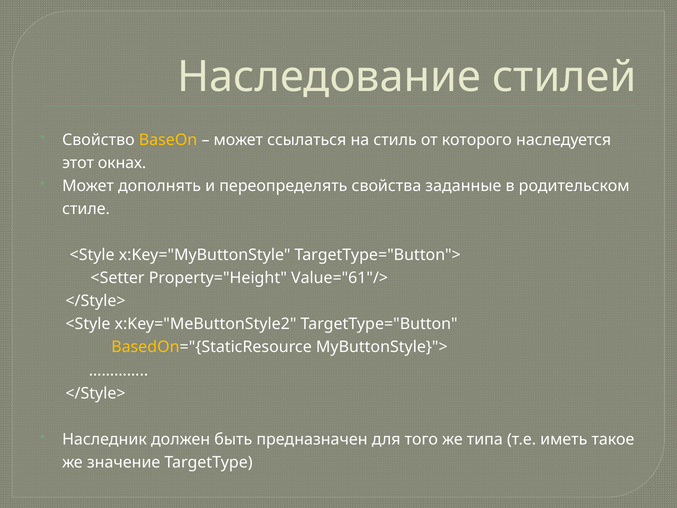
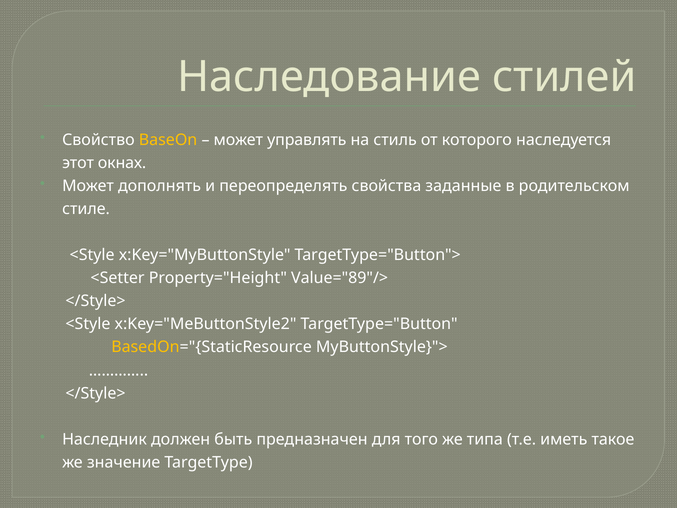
ссылаться: ссылаться -> управлять (307, 140)
Value="61"/>: Value="61"/> -> Value="89"/> (340, 278)
